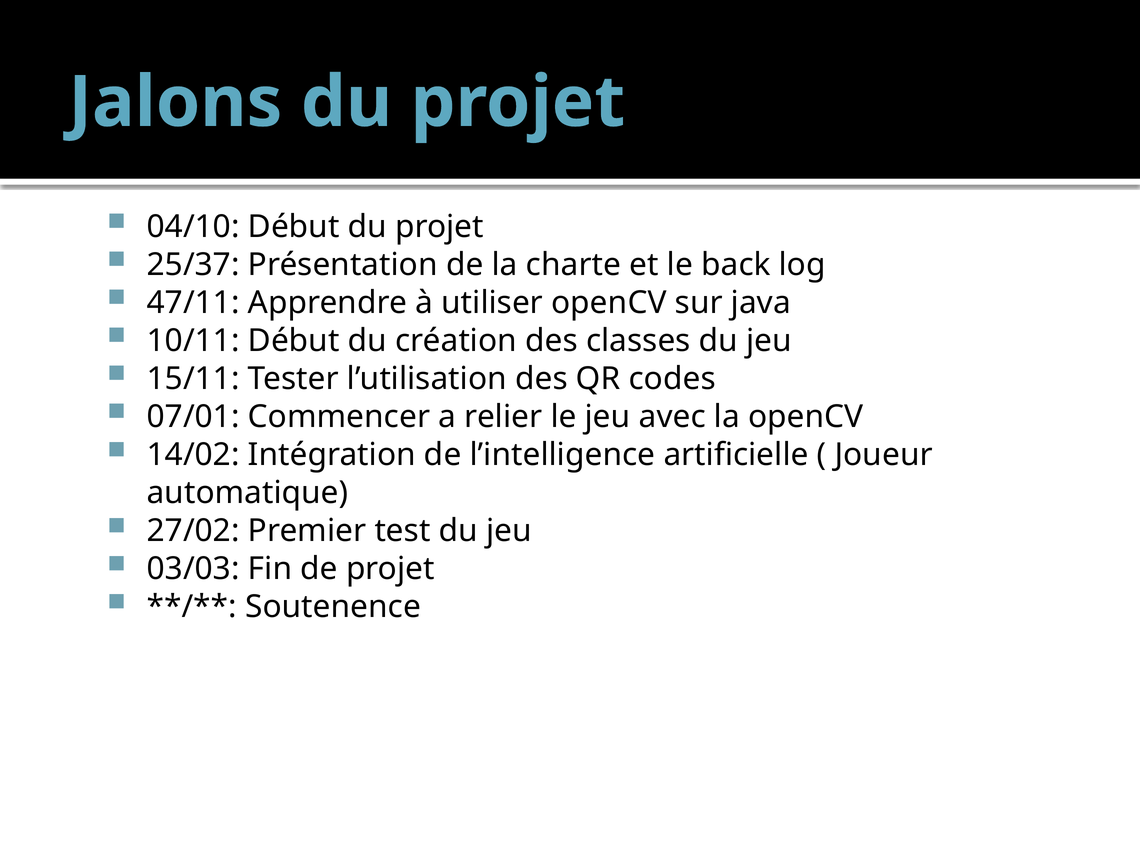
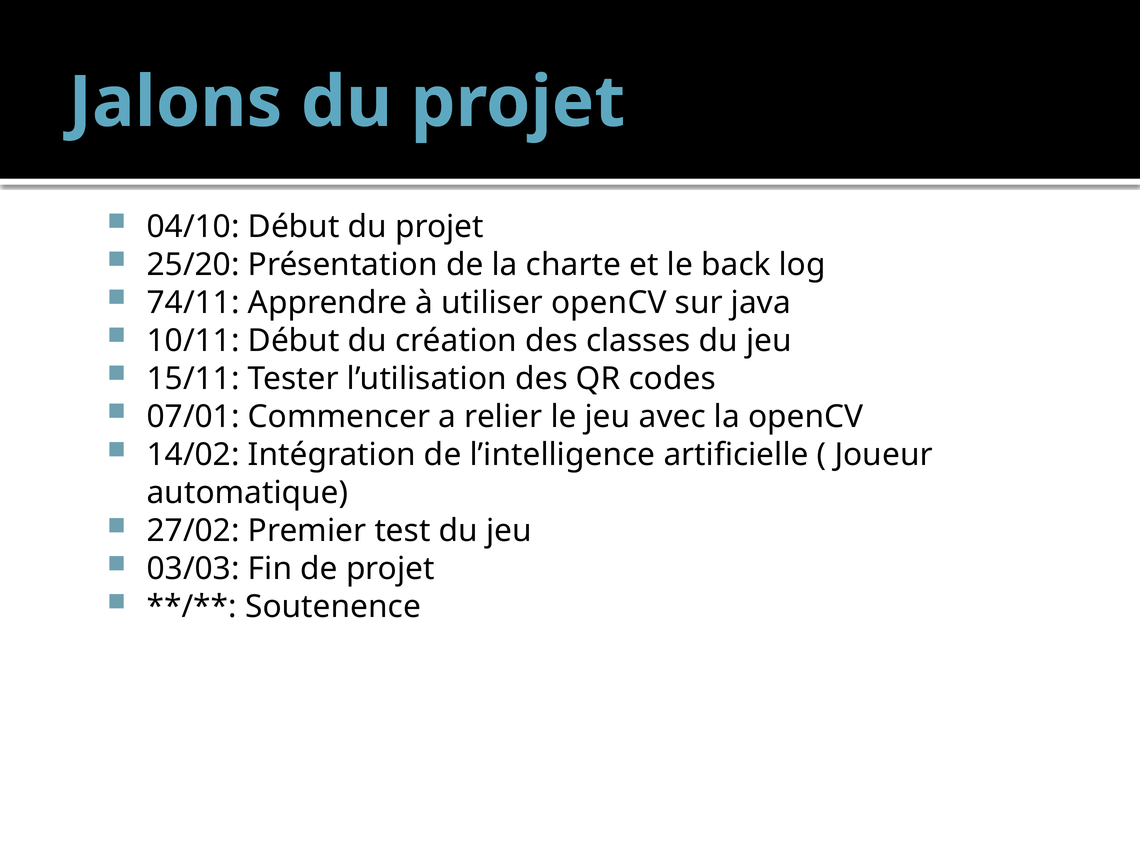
25/37: 25/37 -> 25/20 (193, 265)
47/11: 47/11 -> 74/11 (193, 303)
